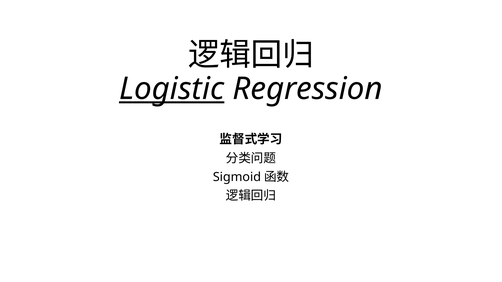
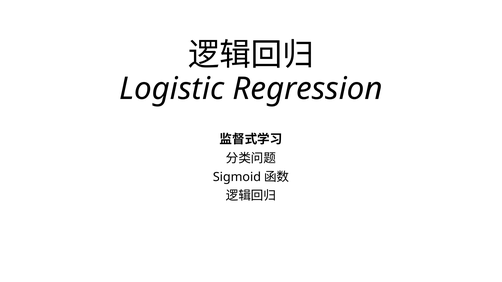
Logistic underline: present -> none (172, 89)
